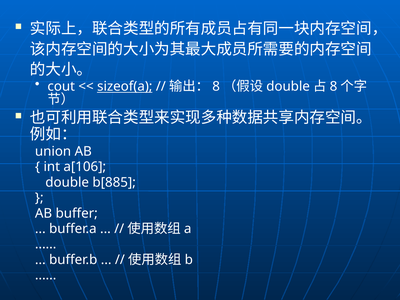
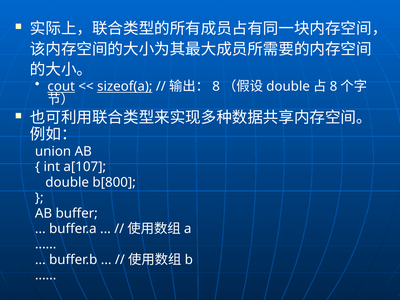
cout underline: none -> present (61, 87)
a[106: a[106 -> a[107 (85, 167)
b[885: b[885 -> b[800 (114, 182)
